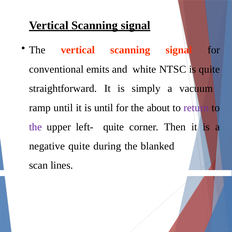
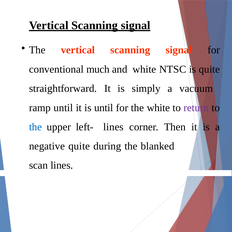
emits: emits -> much (98, 69)
the about: about -> white (158, 108)
the colour: purple -> blue (35, 127)
left- quite: quite -> lines (113, 127)
